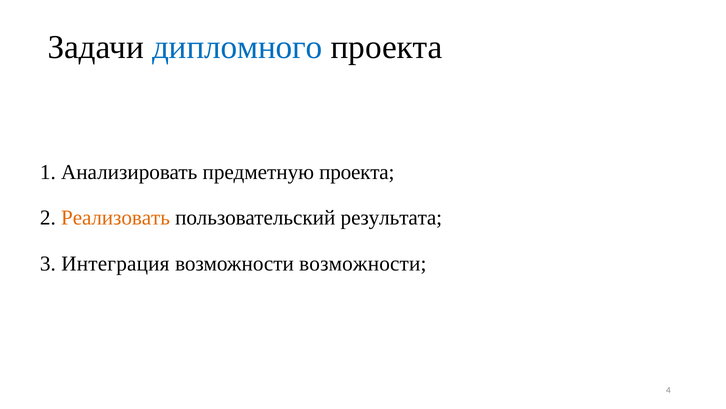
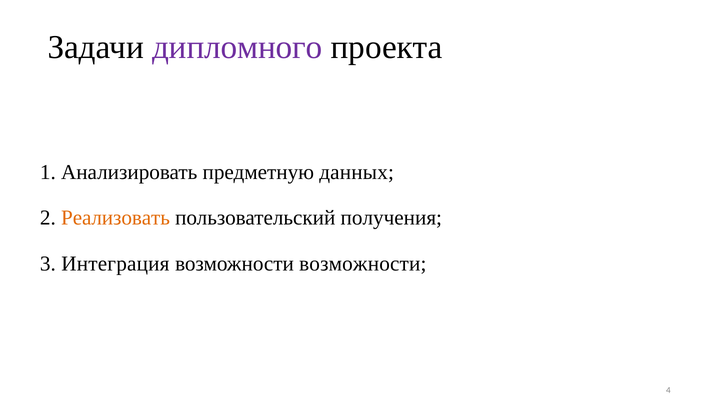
дипломного colour: blue -> purple (237, 47)
предметную проекта: проекта -> данных (357, 172)
результата: результата -> получения (391, 218)
